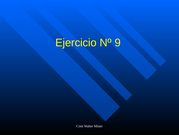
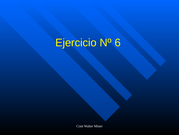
9: 9 -> 6 (118, 42)
